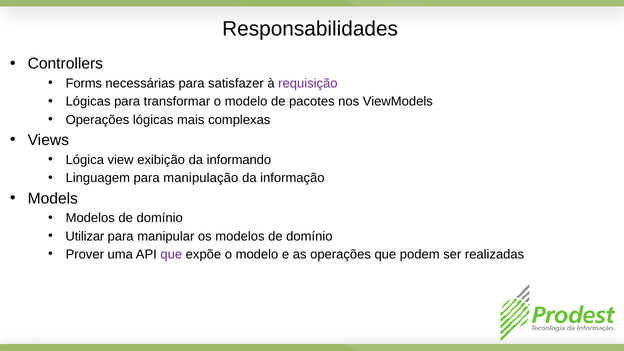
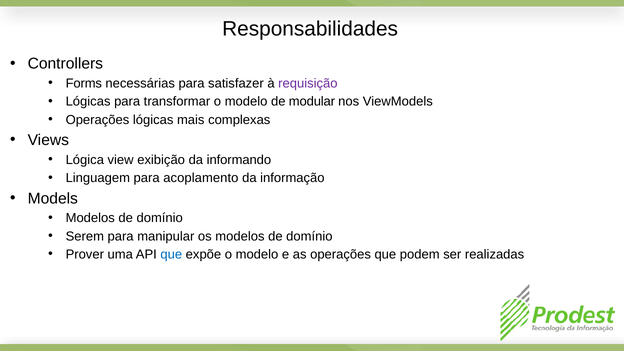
pacotes: pacotes -> modular (312, 102)
manipulação: manipulação -> acoplamento (201, 178)
Utilizar: Utilizar -> Serem (85, 236)
que colour: purple -> blue (171, 254)
